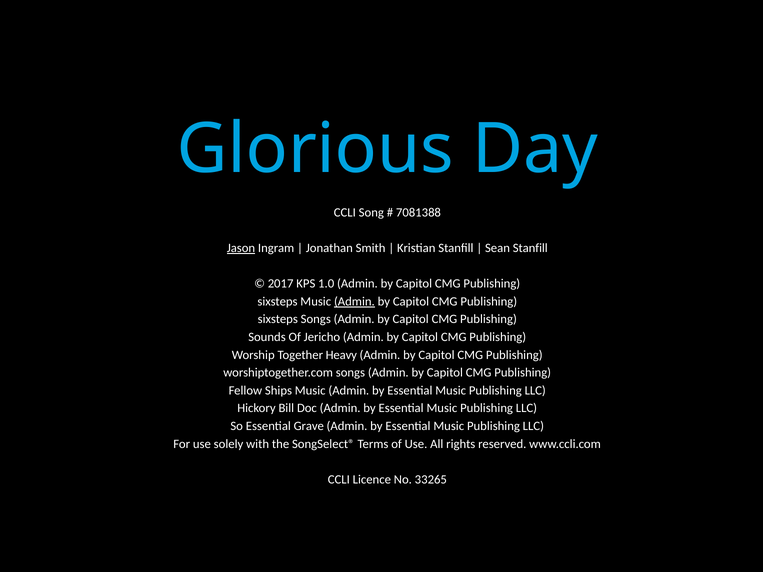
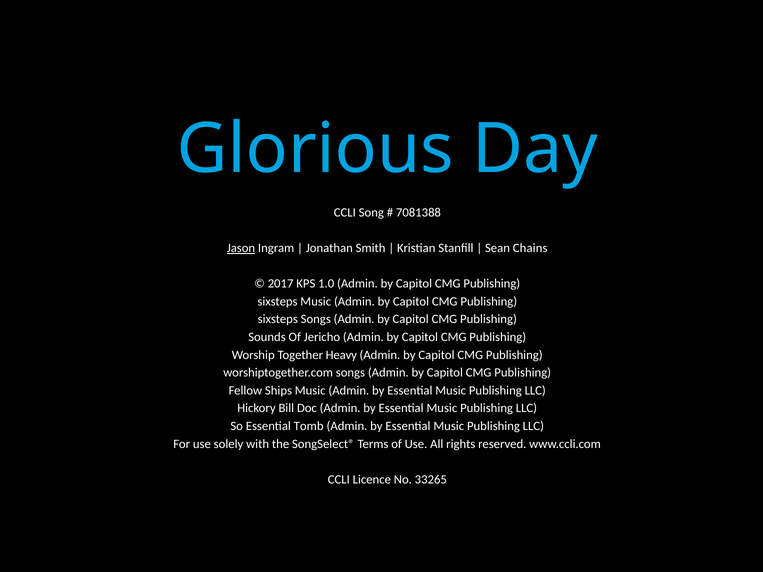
Sean Stanfill: Stanfill -> Chains (530, 248)
Admin underline: present -> none (354, 302)
Grave: Grave -> Tomb (309, 426)
